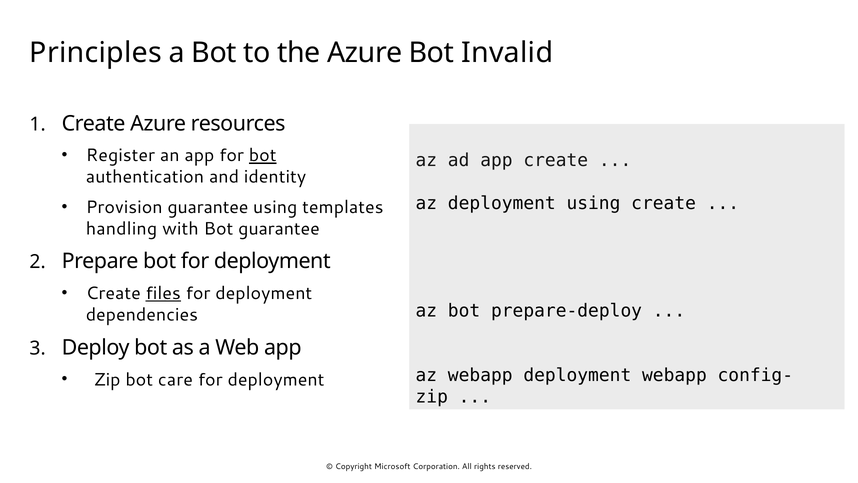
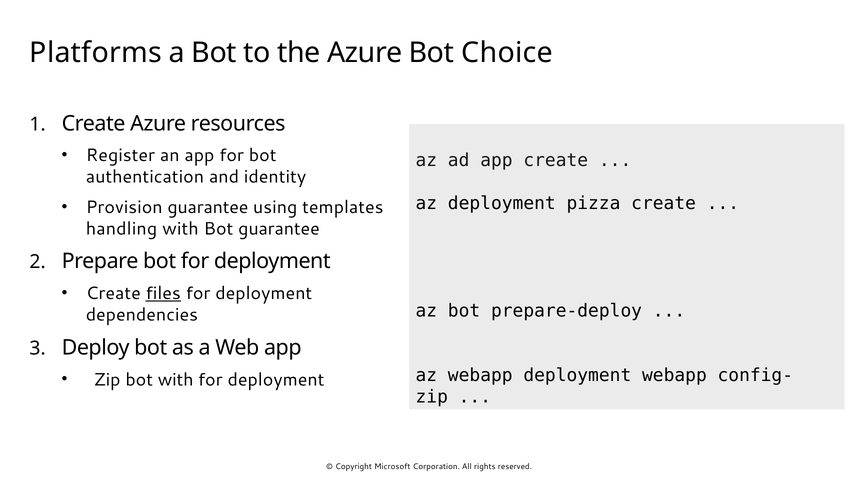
Principles: Principles -> Platforms (96, 53)
Invalid: Invalid -> Choice (507, 53)
bot underline: present -> none (263, 155)
deployment using: using -> pizza (593, 203)
bot care: care -> with (176, 379)
